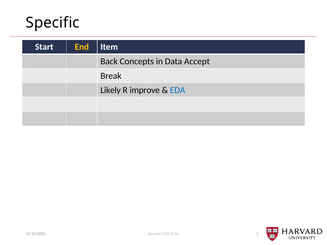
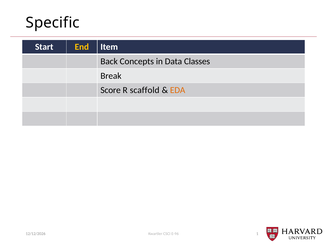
Accept: Accept -> Classes (197, 61)
Likely: Likely -> Score (111, 90)
improve: improve -> scaffold (145, 90)
EDA colour: blue -> orange (178, 90)
